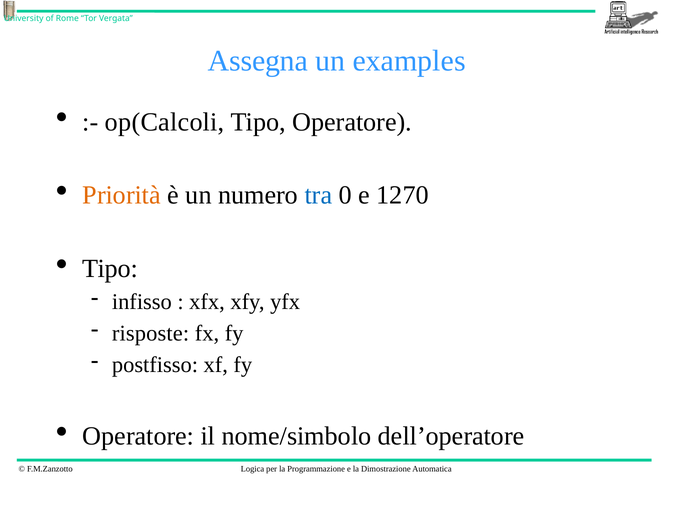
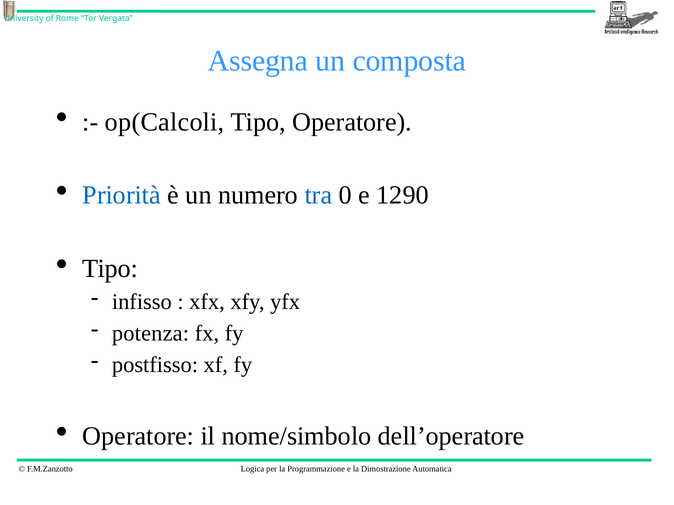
examples: examples -> composta (409, 61)
Priorità colour: orange -> blue (122, 195)
1270: 1270 -> 1290 (403, 195)
risposte: risposte -> potenza (151, 334)
